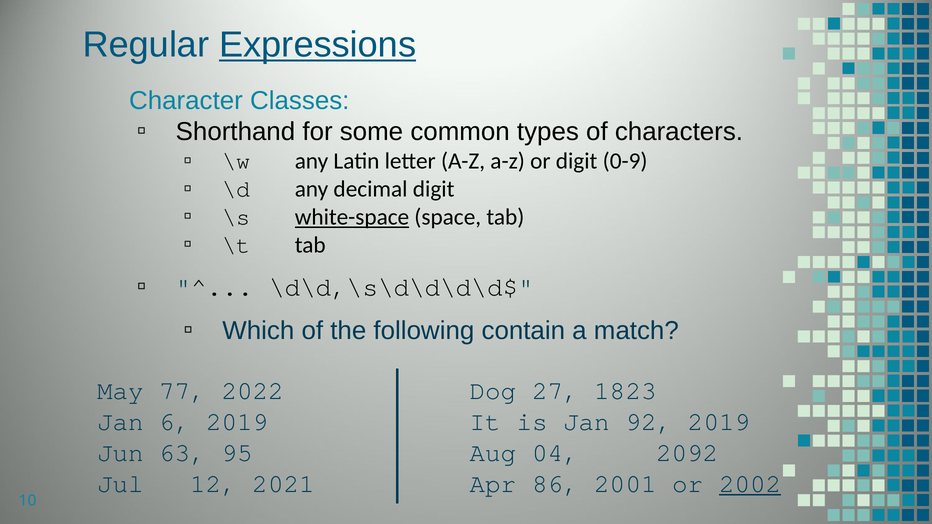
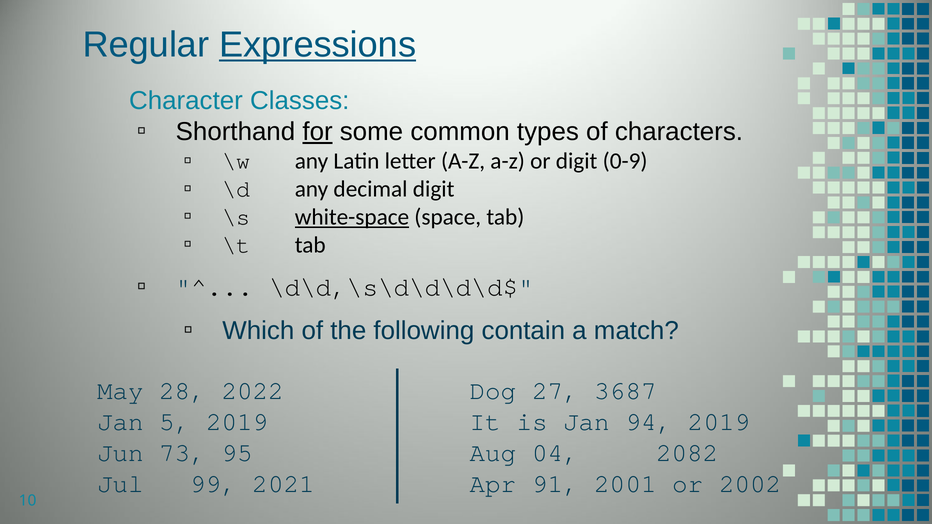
for underline: none -> present (318, 132)
77: 77 -> 28 (183, 391)
1823: 1823 -> 3687 (626, 391)
6: 6 -> 5 (175, 422)
92: 92 -> 94 (649, 422)
63: 63 -> 73 (183, 453)
2092: 2092 -> 2082 (687, 453)
12: 12 -> 99 (214, 484)
86: 86 -> 91 (555, 484)
2002 underline: present -> none (750, 484)
